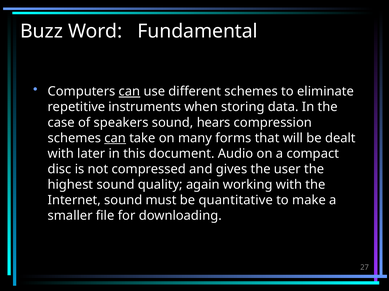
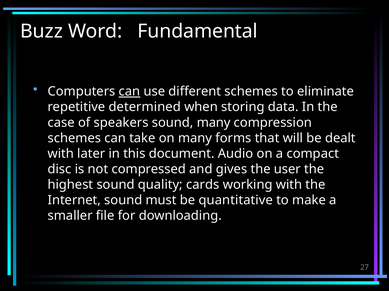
instruments: instruments -> determined (145, 107)
sound hears: hears -> many (214, 123)
can underline: present -> none (115, 138)
again: again -> cards (203, 185)
